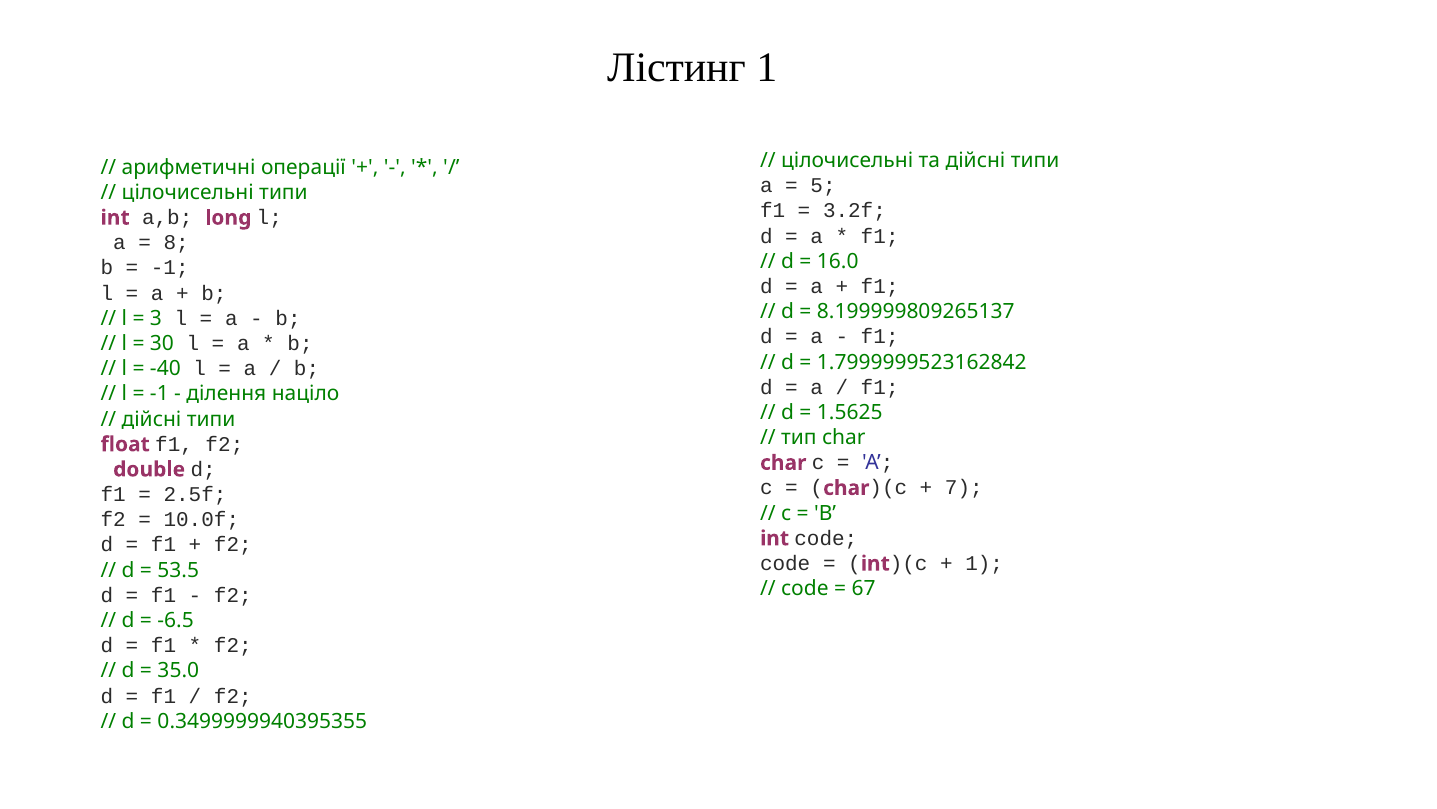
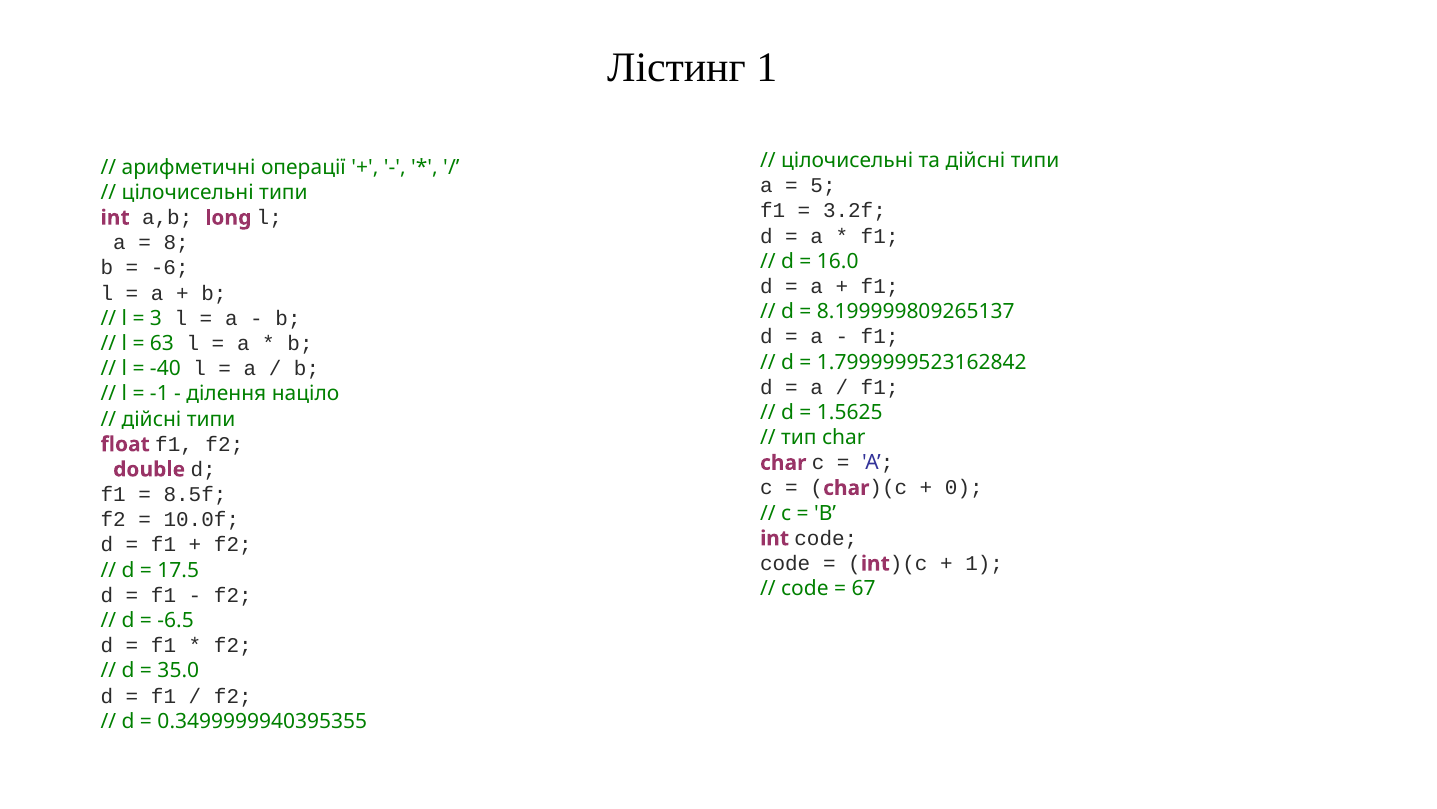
-1: -1 -> -6 (170, 268)
30: 30 -> 63 (162, 343)
7: 7 -> 0 (964, 488)
2.5f: 2.5f -> 8.5f (195, 494)
53.5: 53.5 -> 17.5 (178, 570)
